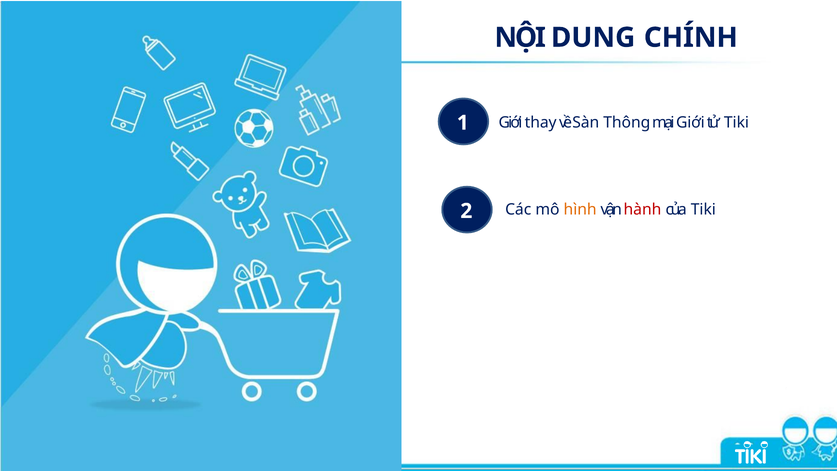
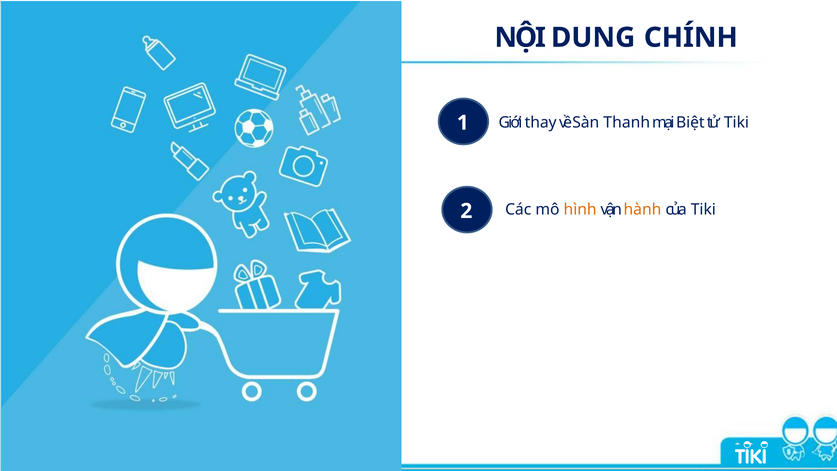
Thông: Thông -> Thanh (627, 123)
mại Giới: Giới -> Biệt (690, 123)
hành colour: red -> orange (642, 210)
